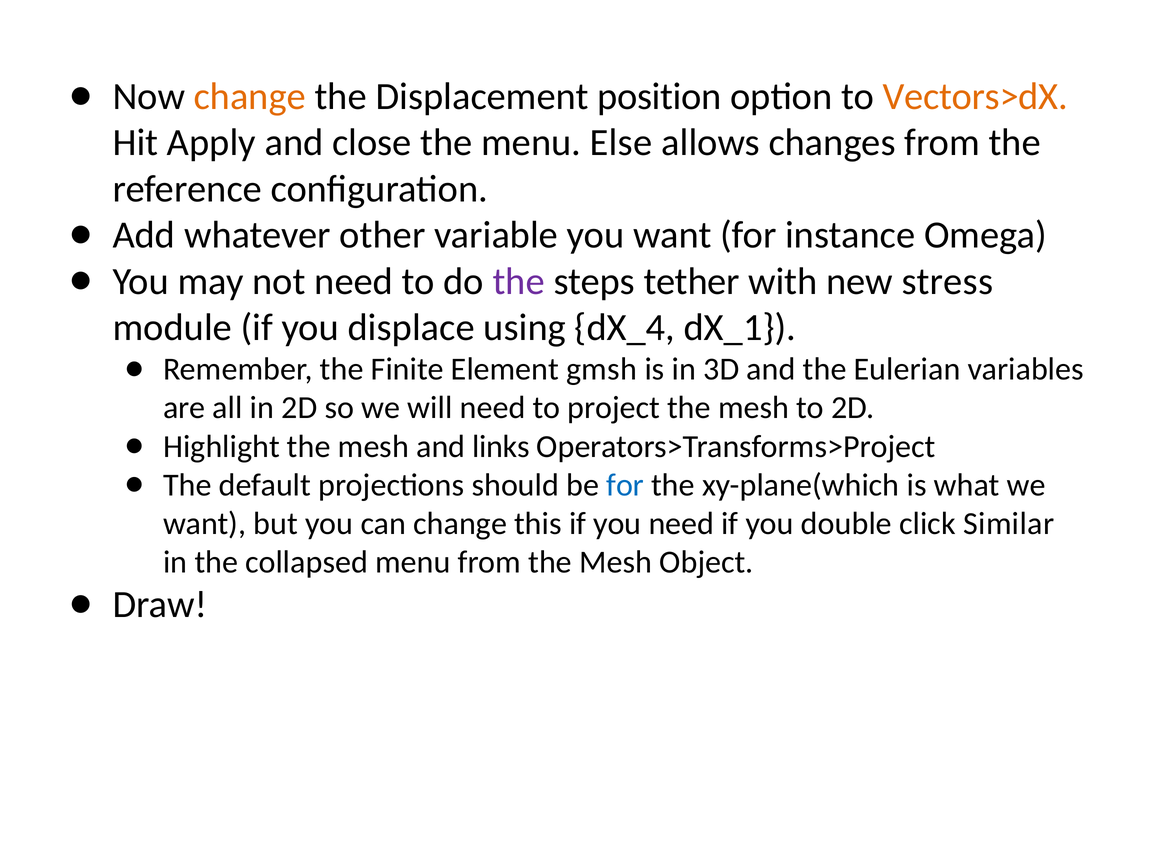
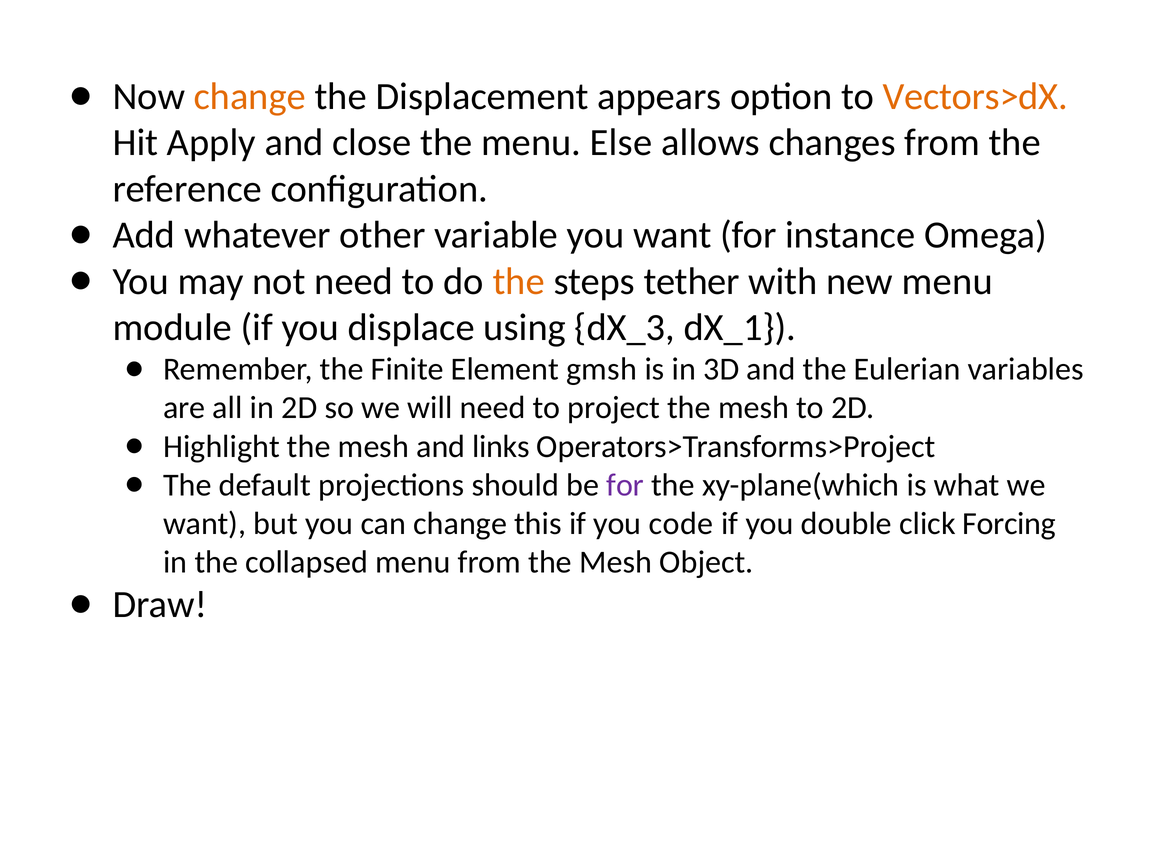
position: position -> appears (659, 97)
the colour: purple -> orange (519, 281)
new stress: stress -> menu (947, 281)
dX_4: dX_4 -> dX_3 (625, 328)
for colour: blue -> purple (625, 485)
you need: need -> code (681, 524)
Similar: Similar -> Forcing (1009, 524)
